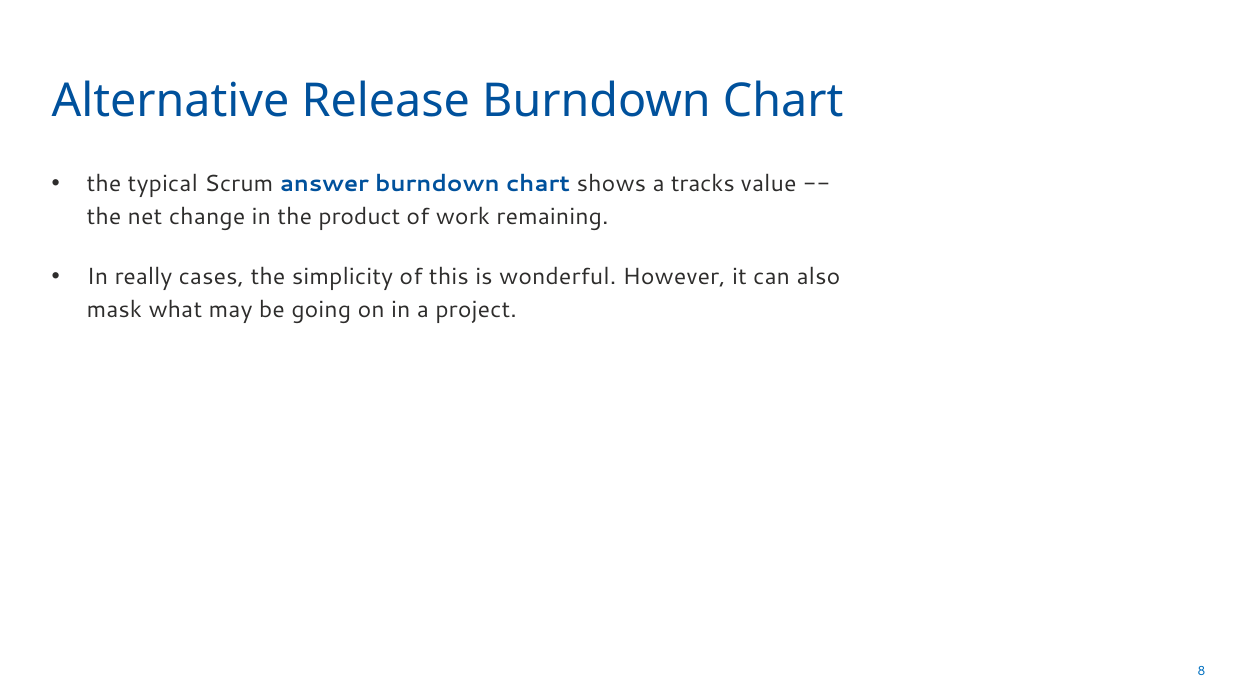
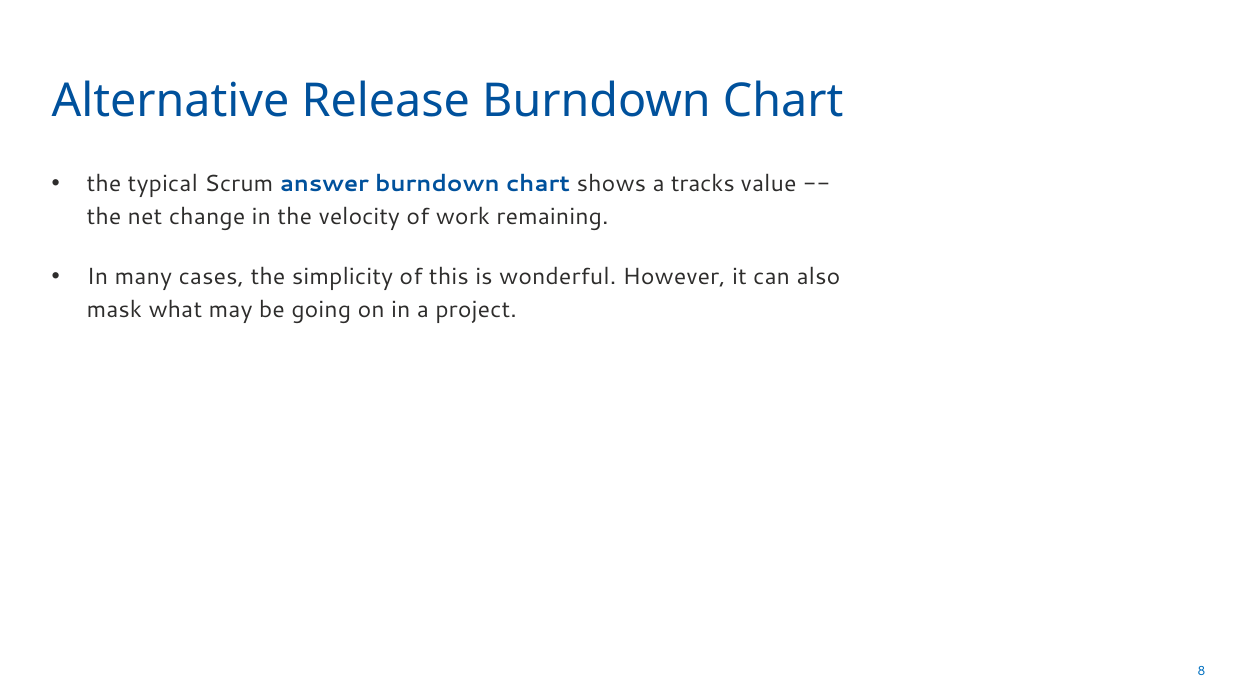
product: product -> velocity (359, 217)
really: really -> many (143, 277)
